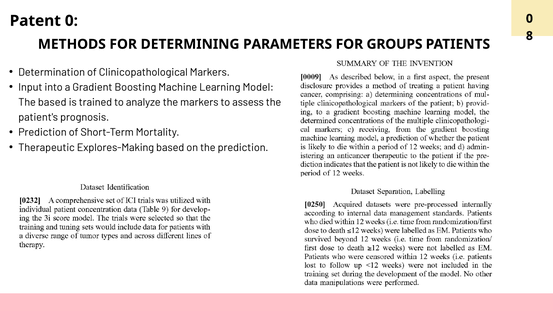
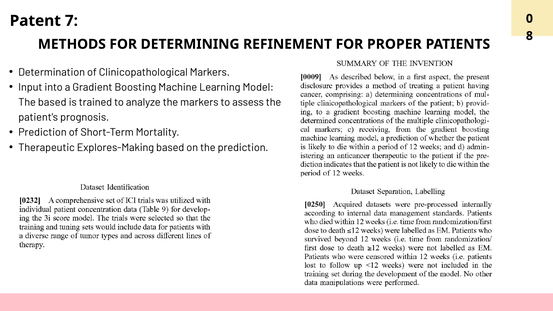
Patent 0: 0 -> 7 (71, 21)
PARAMETERS: PARAMETERS -> REFINEMENT (288, 44)
GROUPS: GROUPS -> PROPER (394, 44)
